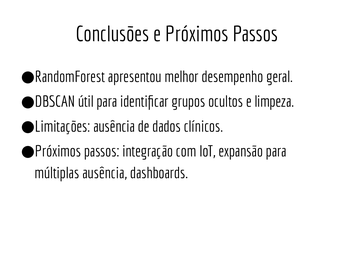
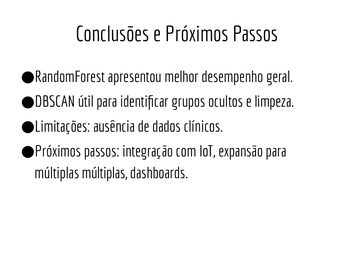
múltiplas ausência: ausência -> múltiplas (105, 173)
